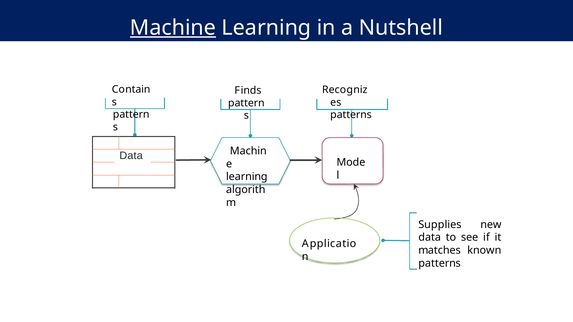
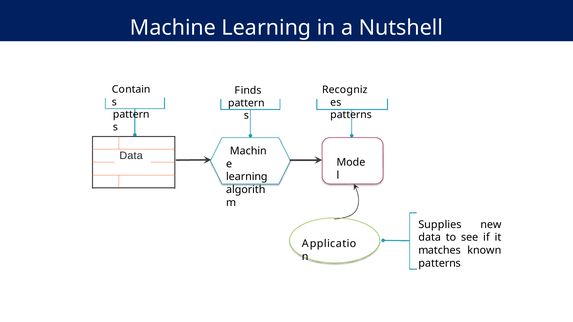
Machine underline: present -> none (173, 28)
